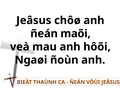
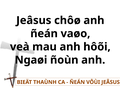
maõi: maõi -> vaøo (75, 34)
